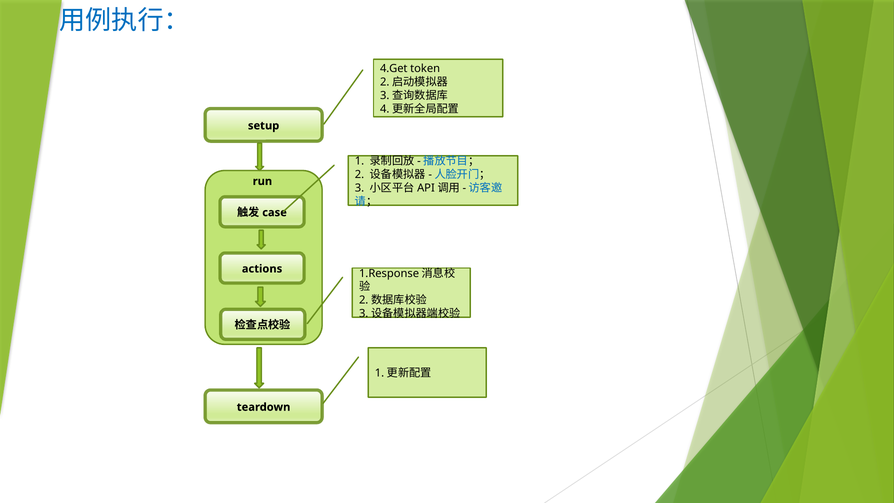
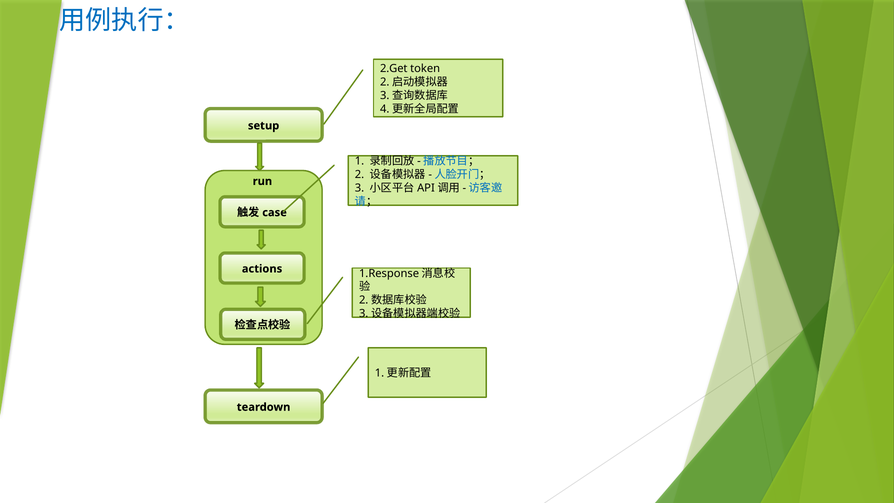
4.Get: 4.Get -> 2.Get (394, 69)
